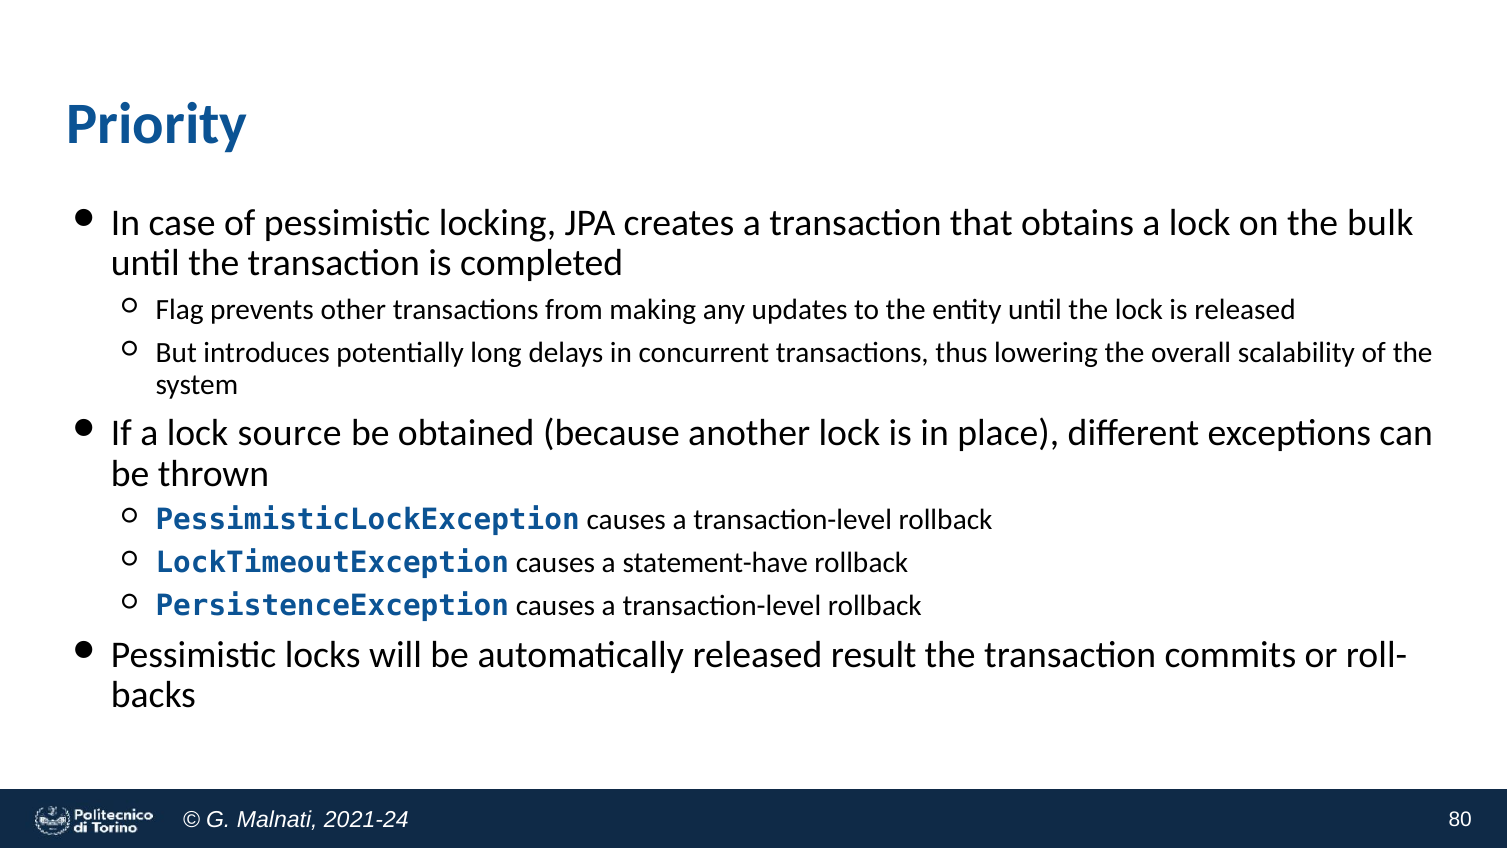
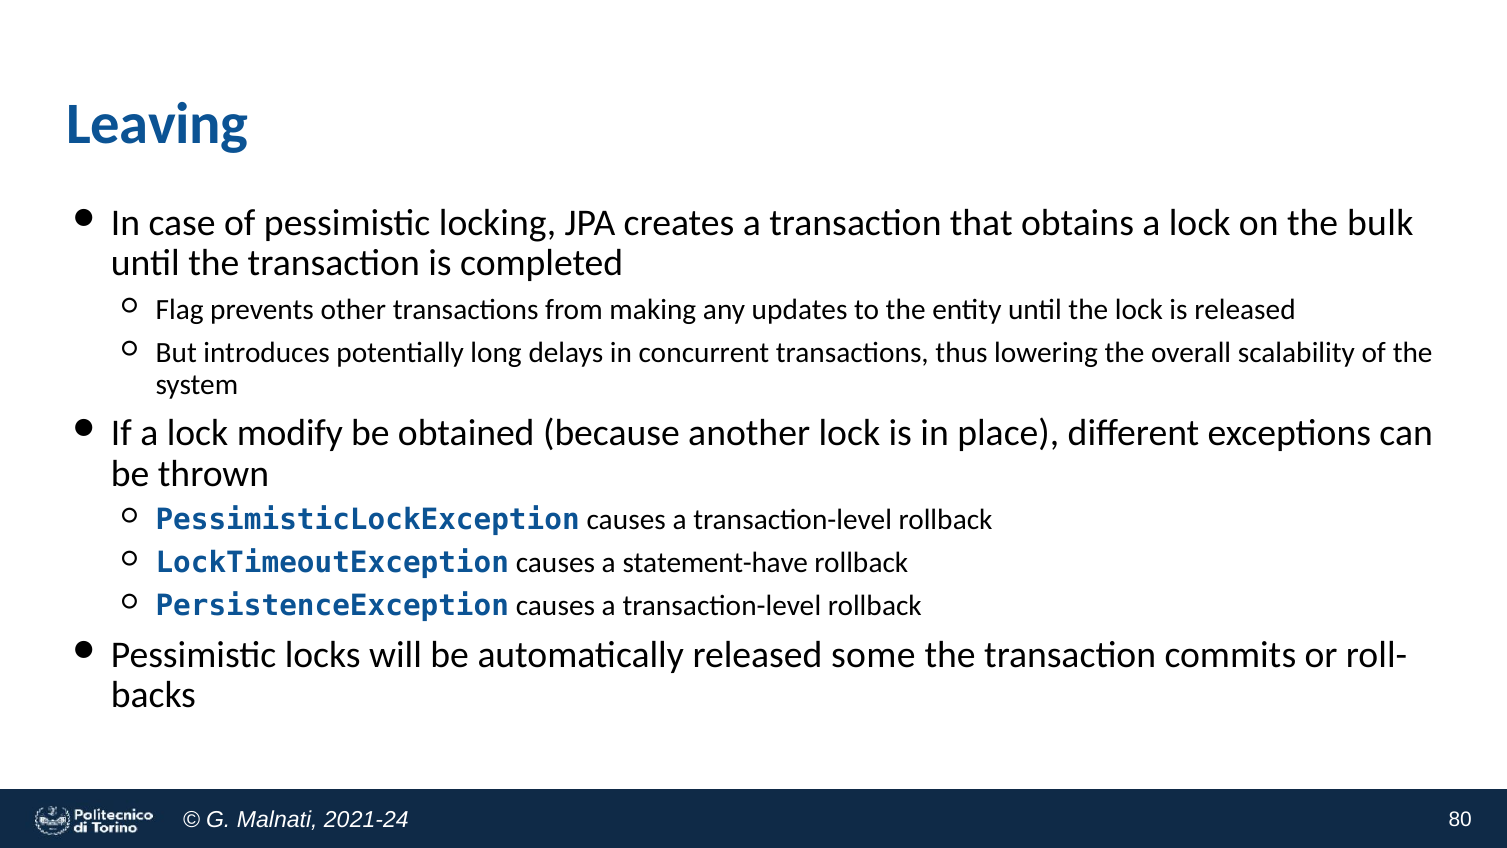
Priority: Priority -> Leaving (157, 125)
source: source -> modify (290, 433)
result: result -> some (873, 655)
